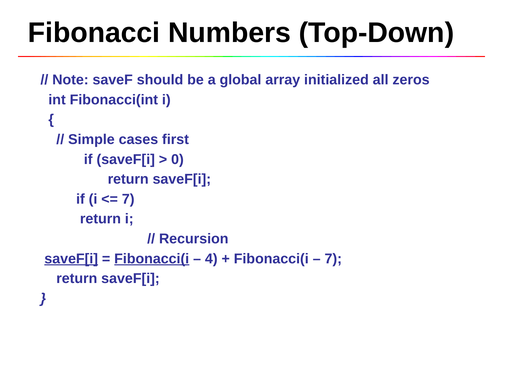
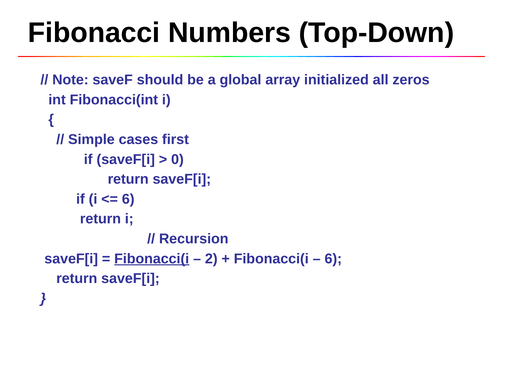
7: 7 -> 6 (128, 199)
saveF[i underline: present -> none (71, 259)
4: 4 -> 2 (211, 259)
7: 7 -> 6 (333, 259)
